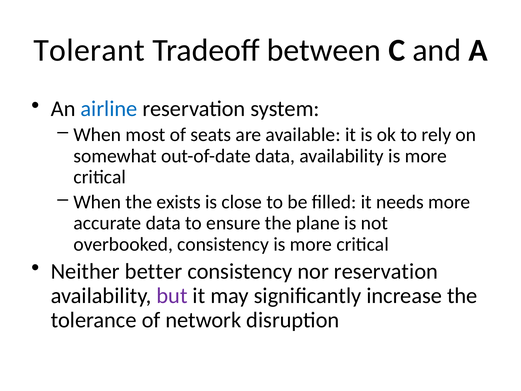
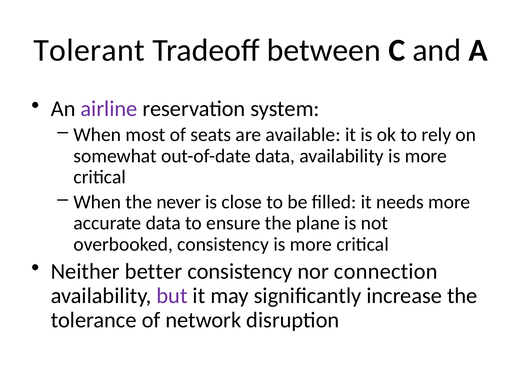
airline colour: blue -> purple (109, 109)
exists: exists -> never (179, 202)
nor reservation: reservation -> connection (386, 271)
